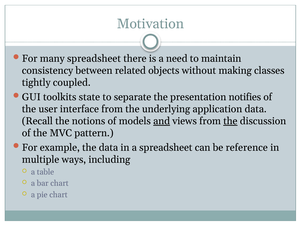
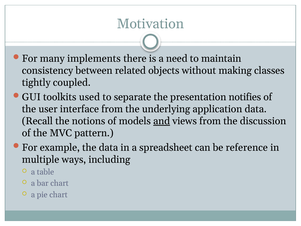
many spreadsheet: spreadsheet -> implements (94, 58)
state: state -> used (89, 97)
the underline: present -> none (230, 121)
